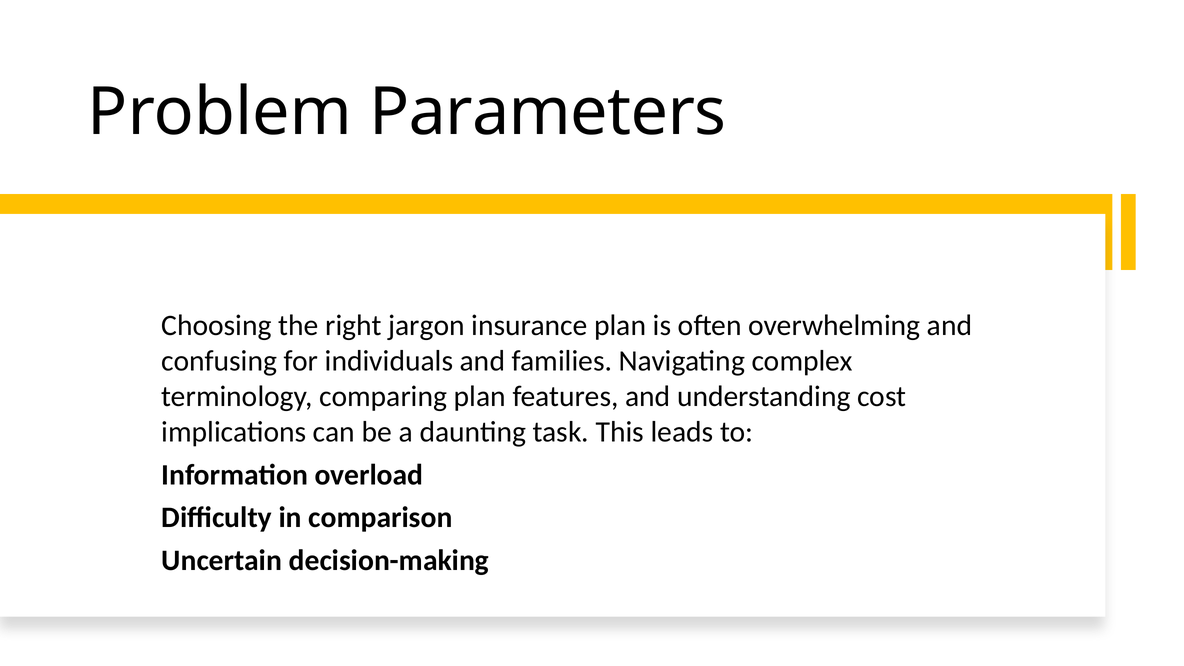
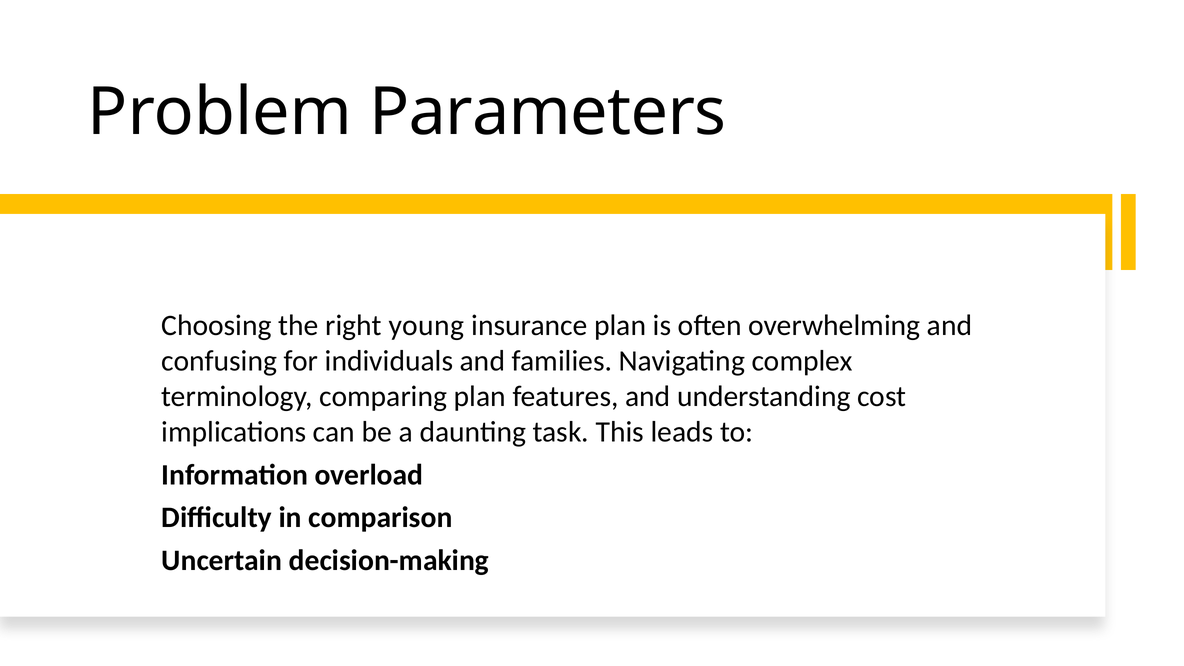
jargon: jargon -> young (426, 325)
